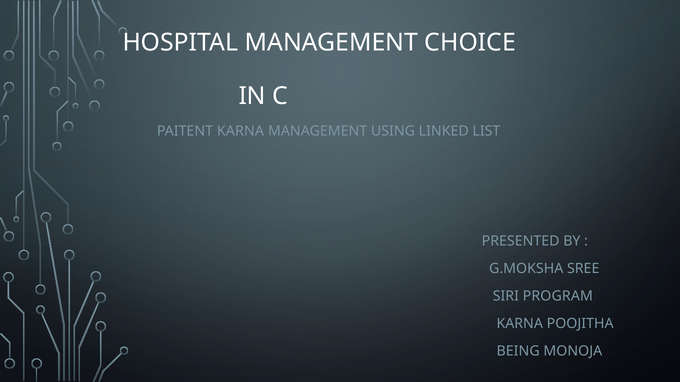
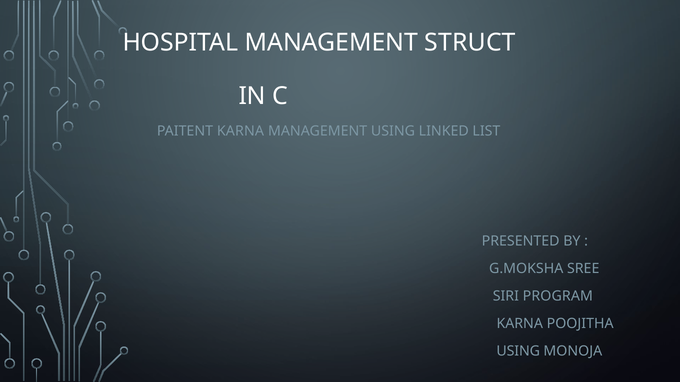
CHOICE: CHOICE -> STRUCT (470, 43)
BEING: BEING -> USING (518, 351)
